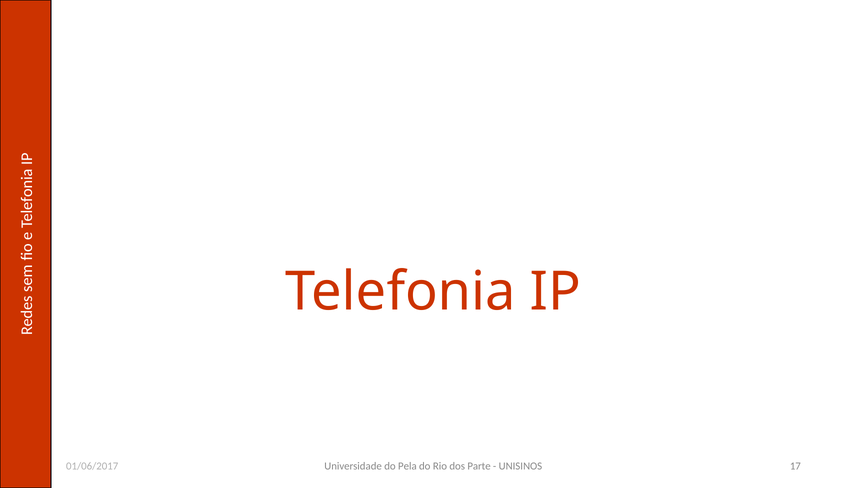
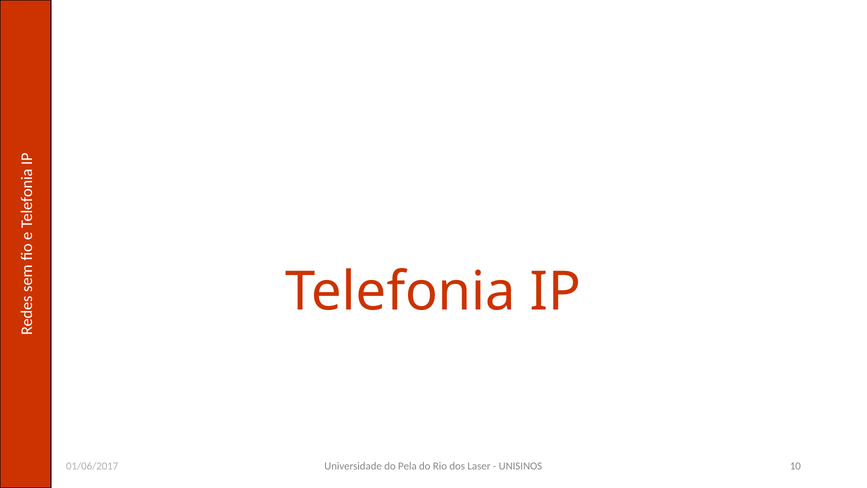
Parte: Parte -> Laser (479, 466)
17: 17 -> 10 (795, 466)
